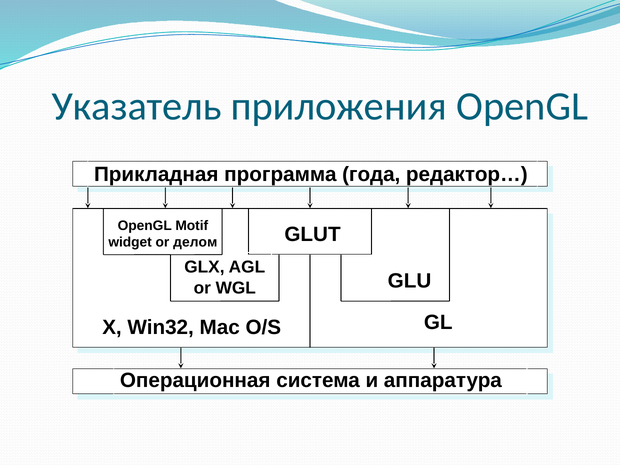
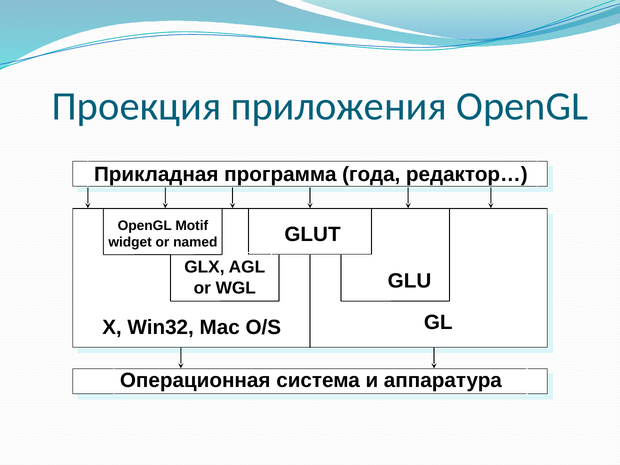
Указатель: Указатель -> Проекция (137, 106)
делом: делом -> named (195, 242)
